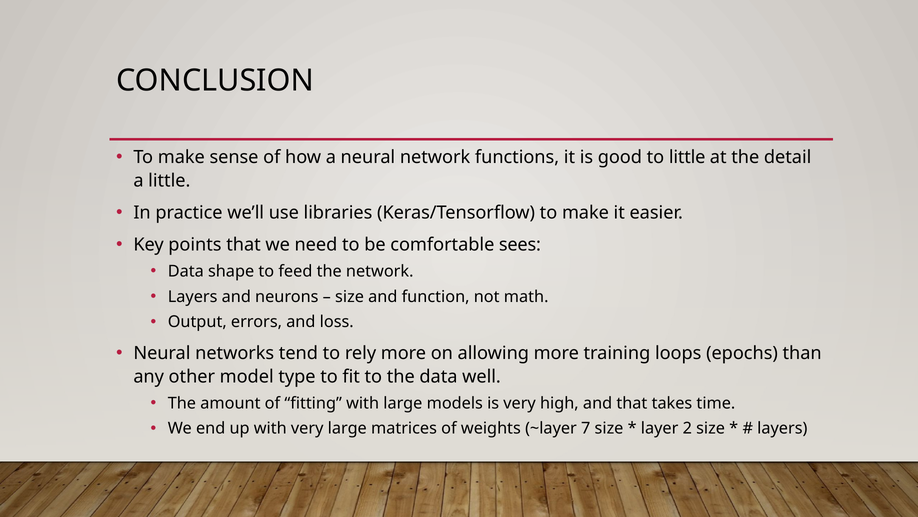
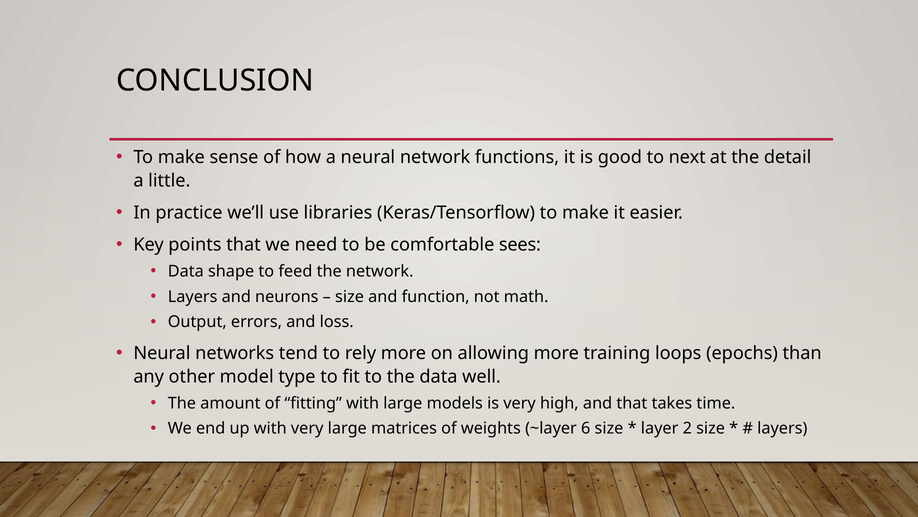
to little: little -> next (687, 157)
7: 7 -> 6 (586, 428)
